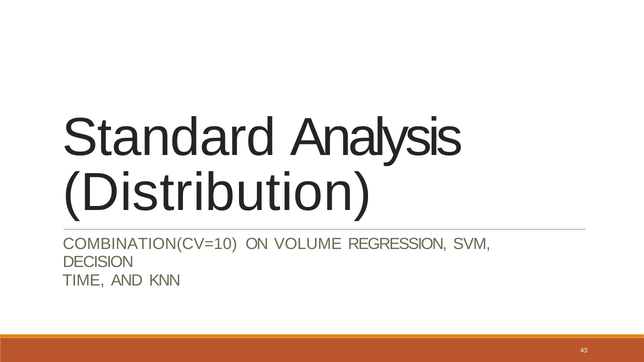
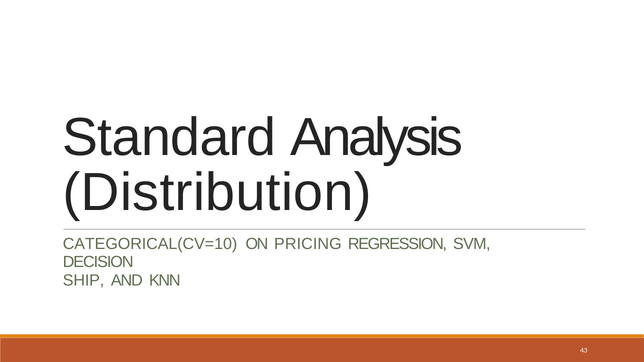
COMBINATION(CV=10: COMBINATION(CV=10 -> CATEGORICAL(CV=10 (150, 244)
VOLUME: VOLUME -> PRICING (308, 244)
TIME: TIME -> SHIP (84, 281)
